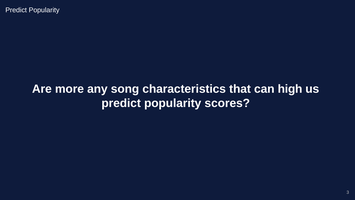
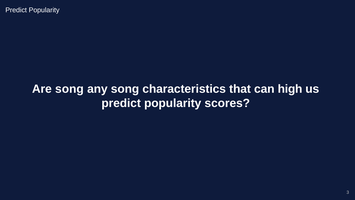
Are more: more -> song (69, 89)
